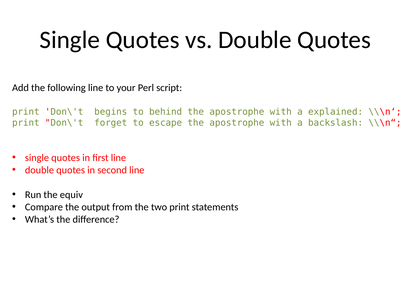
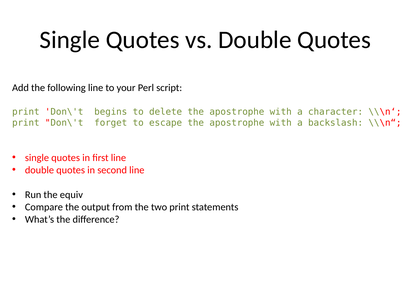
behind: behind -> delete (166, 112)
explained: explained -> character (336, 112)
